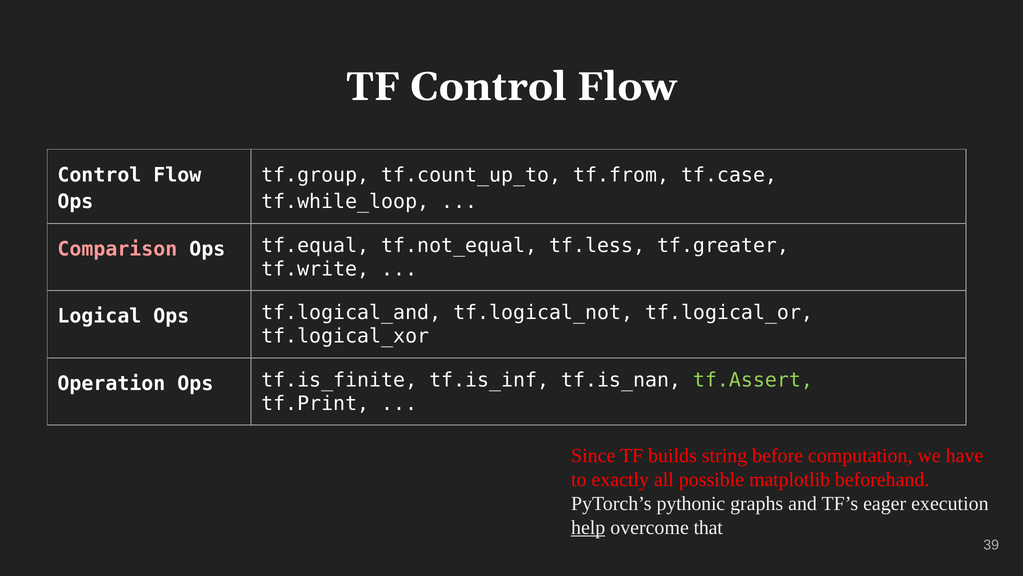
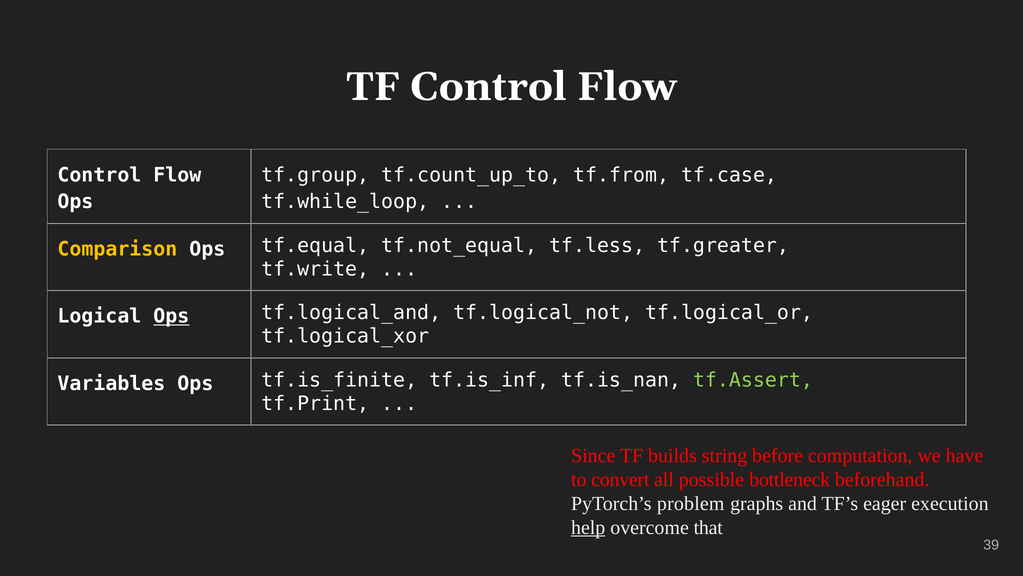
Comparison colour: pink -> yellow (117, 249)
Ops underline: none -> present (171, 316)
Operation: Operation -> Variables (111, 383)
exactly: exactly -> convert (620, 479)
matplotlib: matplotlib -> bottleneck (790, 479)
pythonic: pythonic -> problem (691, 503)
